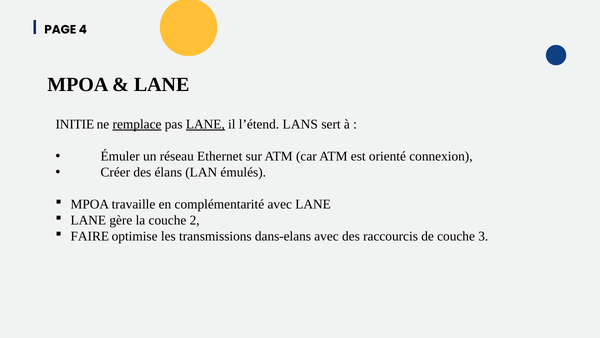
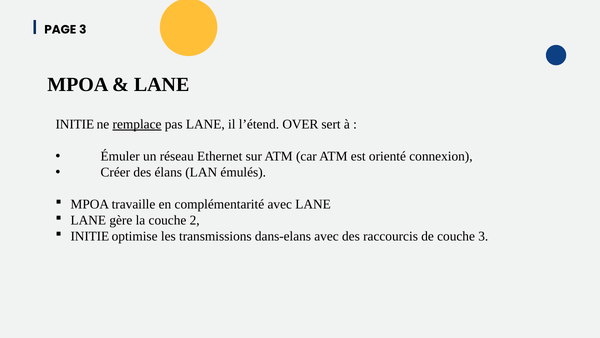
PAGE 4: 4 -> 3 (83, 30)
LANE underline: present -> none (205, 124)
LANS: LANS -> OVER (300, 124)
FAIRE: FAIRE -> INITIE (90, 236)
